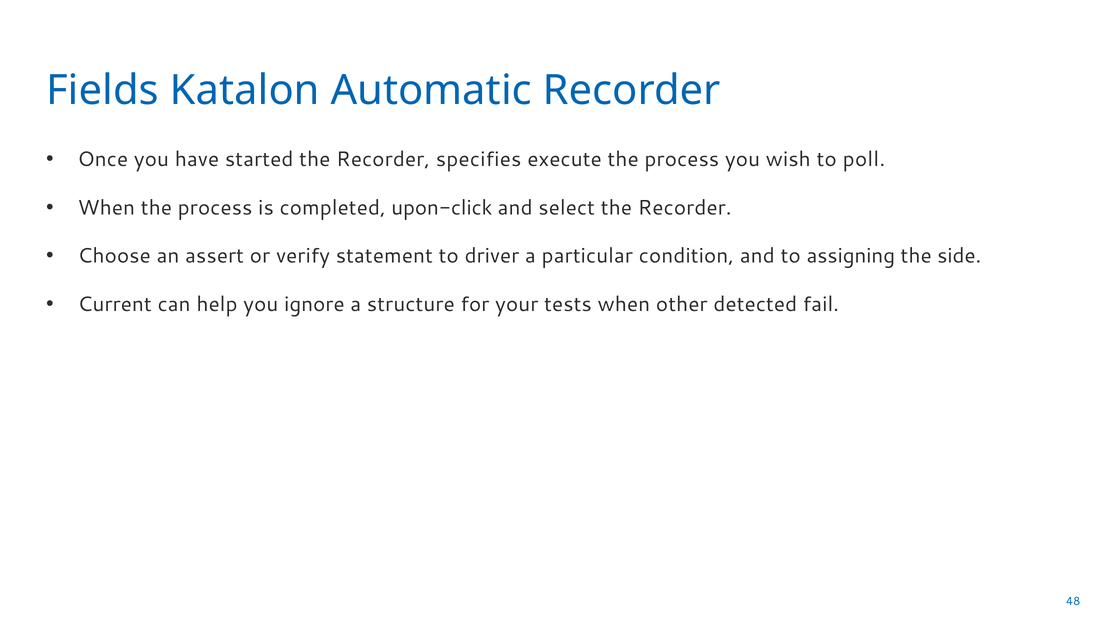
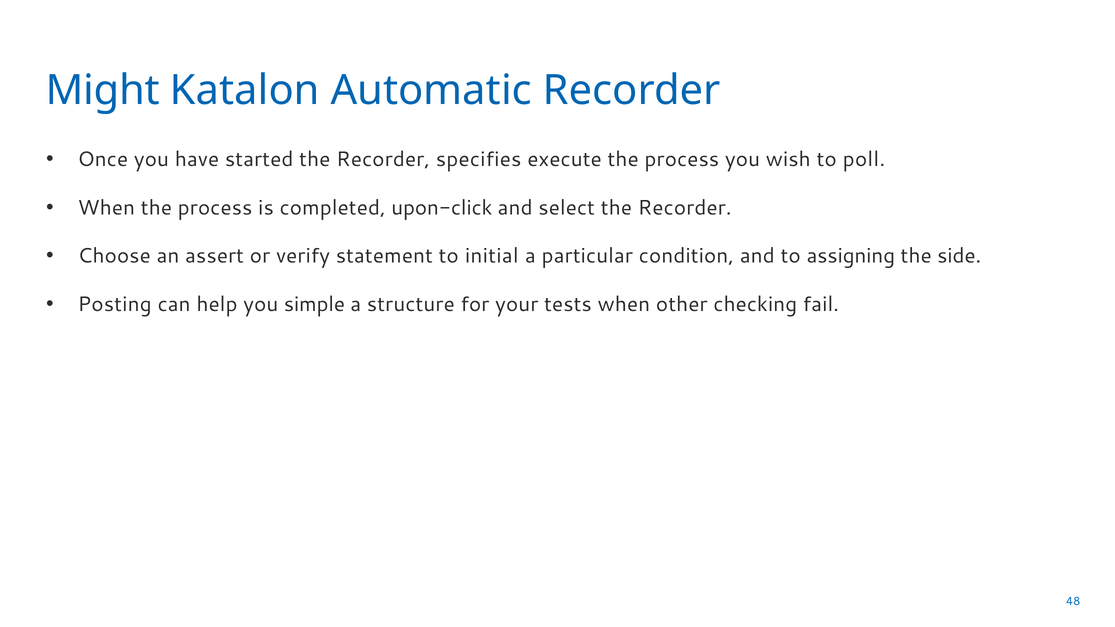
Fields: Fields -> Might (103, 91)
driver: driver -> initial (492, 256)
Current: Current -> Posting (115, 304)
ignore: ignore -> simple (314, 304)
detected: detected -> checking (755, 304)
